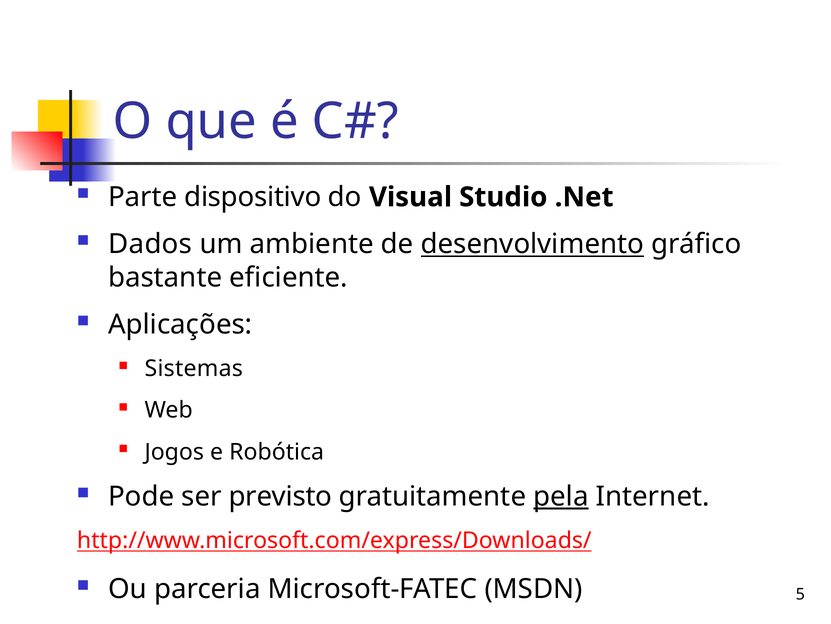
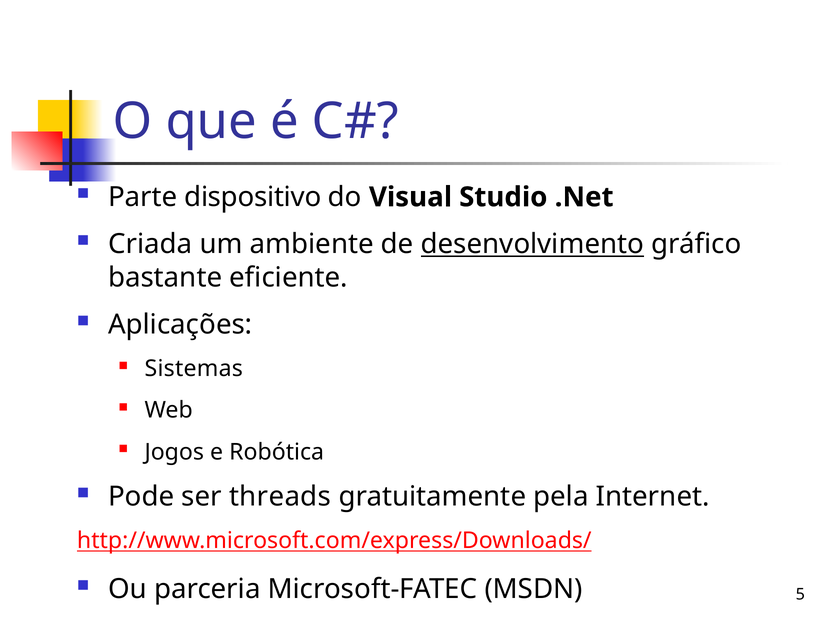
Dados: Dados -> Criada (150, 244)
previsto: previsto -> threads (280, 496)
pela underline: present -> none (561, 496)
